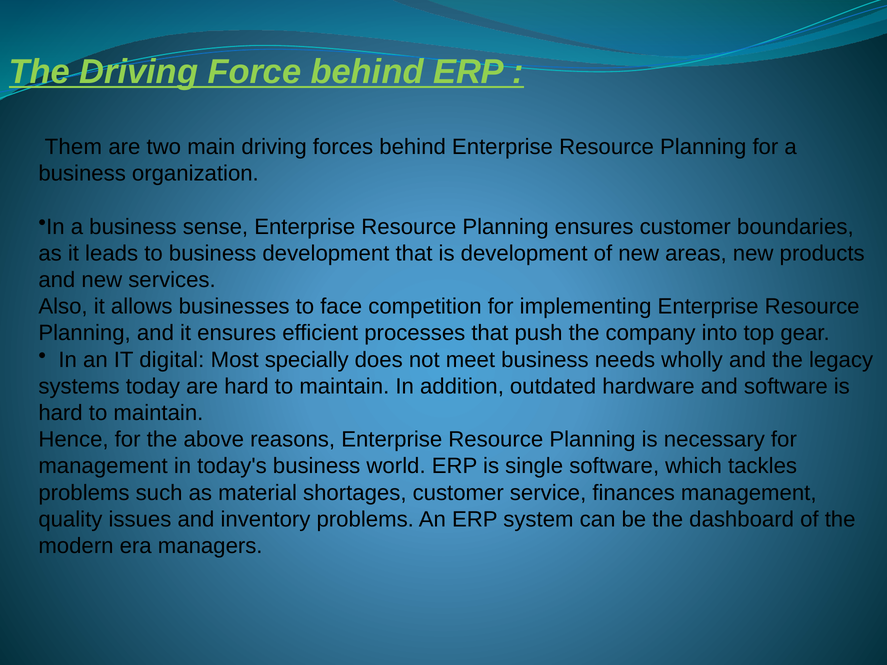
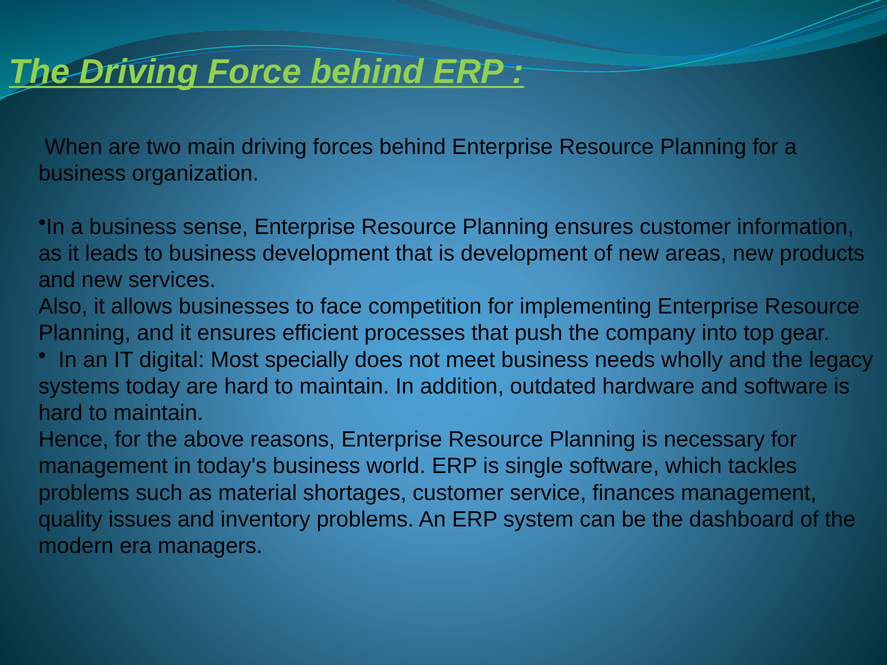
Them: Them -> When (73, 147)
boundaries: boundaries -> information (795, 227)
